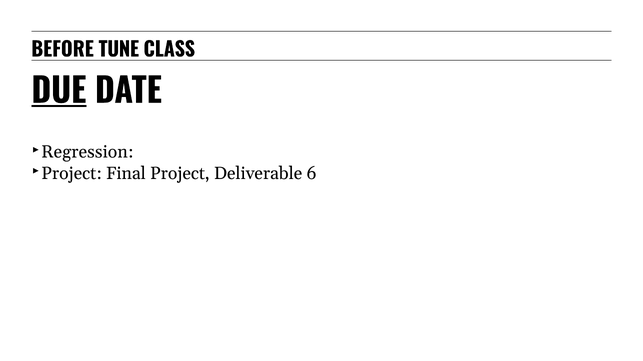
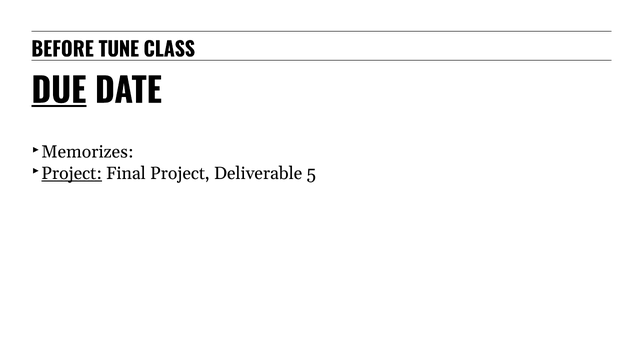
Regression: Regression -> Memorizes (87, 152)
Project underline: none -> present (72, 173)
6: 6 -> 5 (311, 173)
